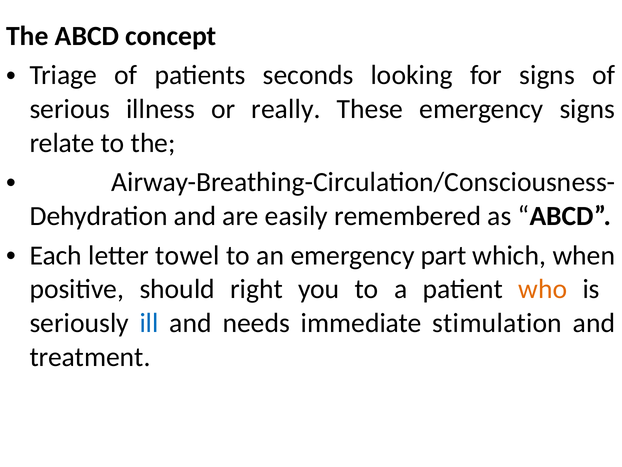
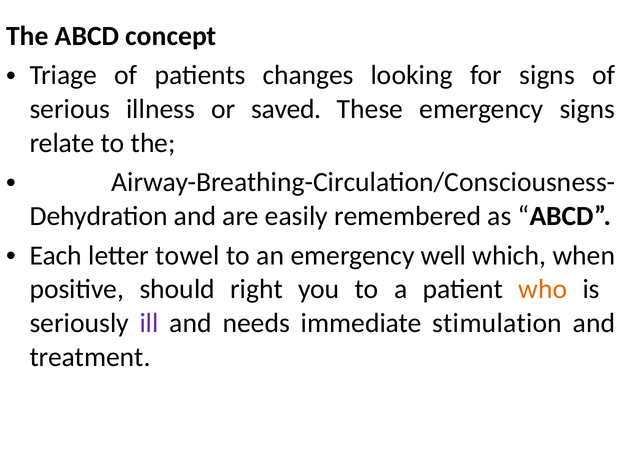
seconds: seconds -> changes (308, 75)
really: really -> saved (286, 109)
part: part -> well (444, 255)
ill colour: blue -> purple (149, 323)
